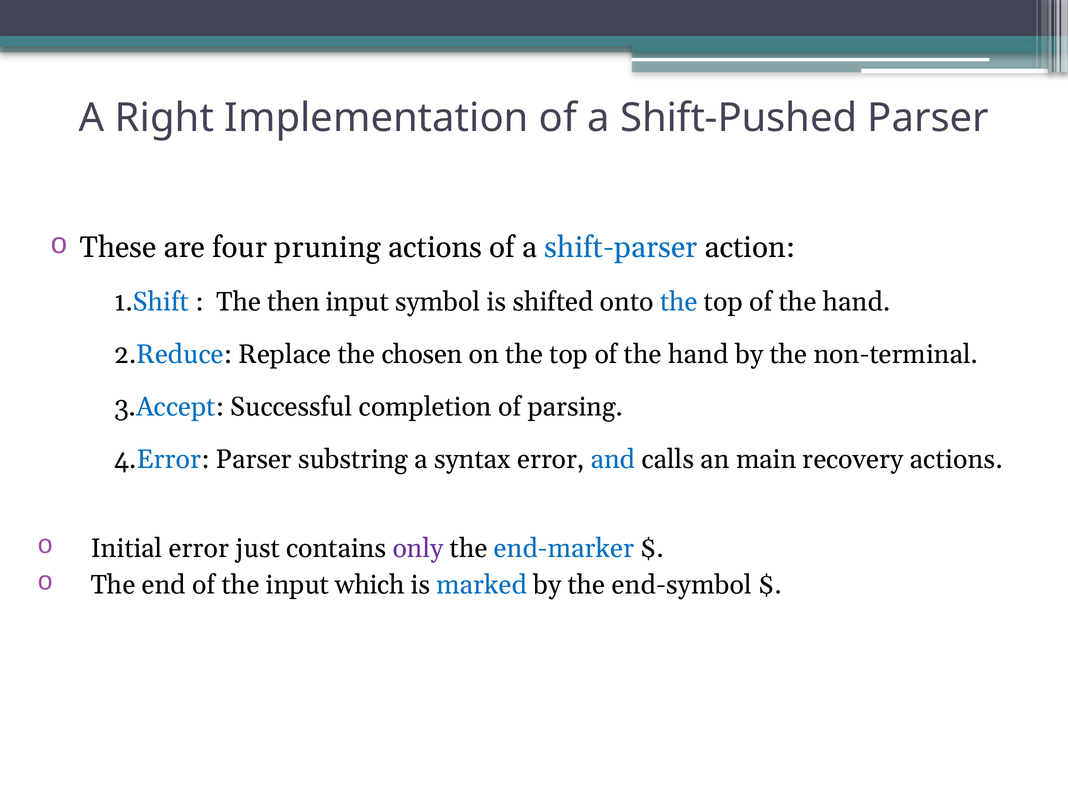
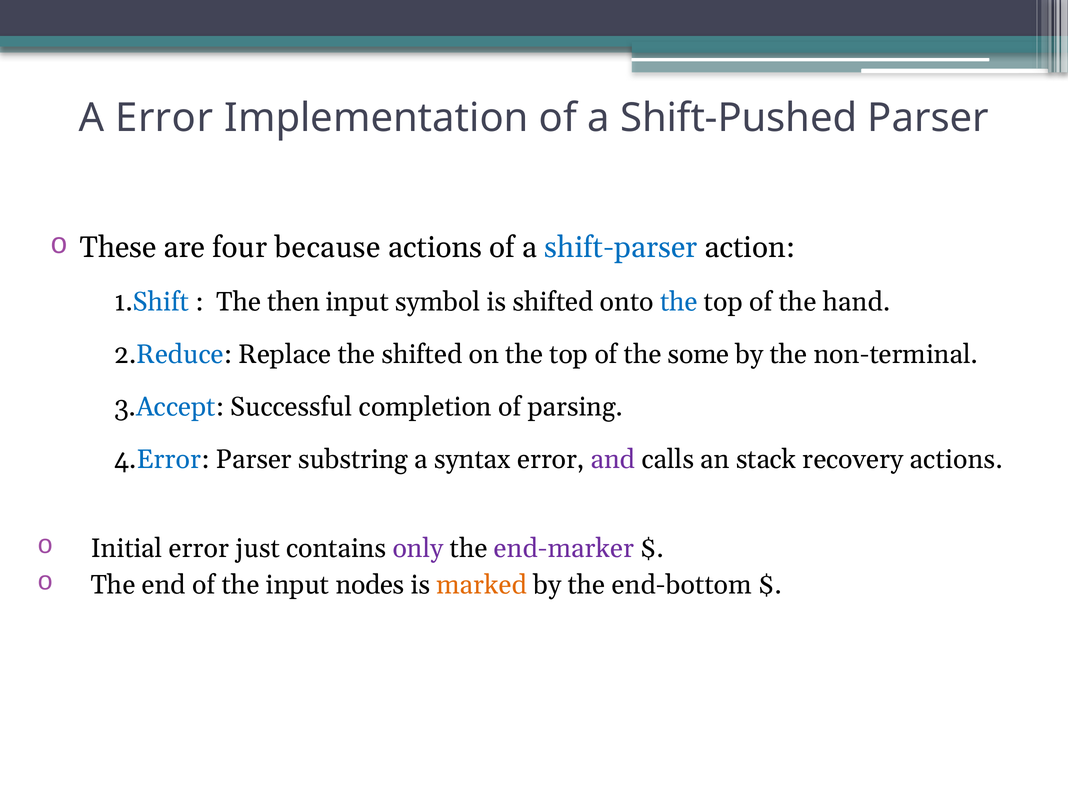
A Right: Right -> Error (164, 118)
pruning: pruning -> because (328, 248)
the chosen: chosen -> shifted (422, 354)
hand: hand -> some (698, 354)
and colour: blue -> purple (613, 459)
main: main -> stack (766, 459)
end-marker colour: blue -> purple (564, 548)
which: which -> nodes (370, 585)
marked colour: blue -> orange (482, 585)
end-symbol: end-symbol -> end-bottom (682, 585)
